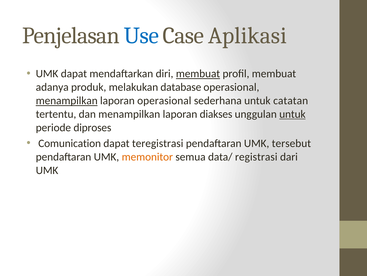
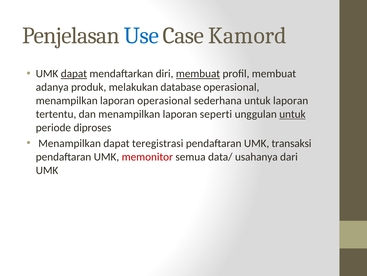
Aplikasi: Aplikasi -> Kamord (247, 36)
dapat underline: none -> present (74, 74)
menampilkan underline: present -> none (67, 100)
untuk catatan: catatan -> laporan (291, 100)
diakses: diakses -> seperti (216, 114)
Comunication: Comunication -> Menampilkan (70, 143)
tersebut: tersebut -> transaksi (292, 143)
memonitor colour: orange -> red (147, 156)
registrasi: registrasi -> usahanya (256, 156)
